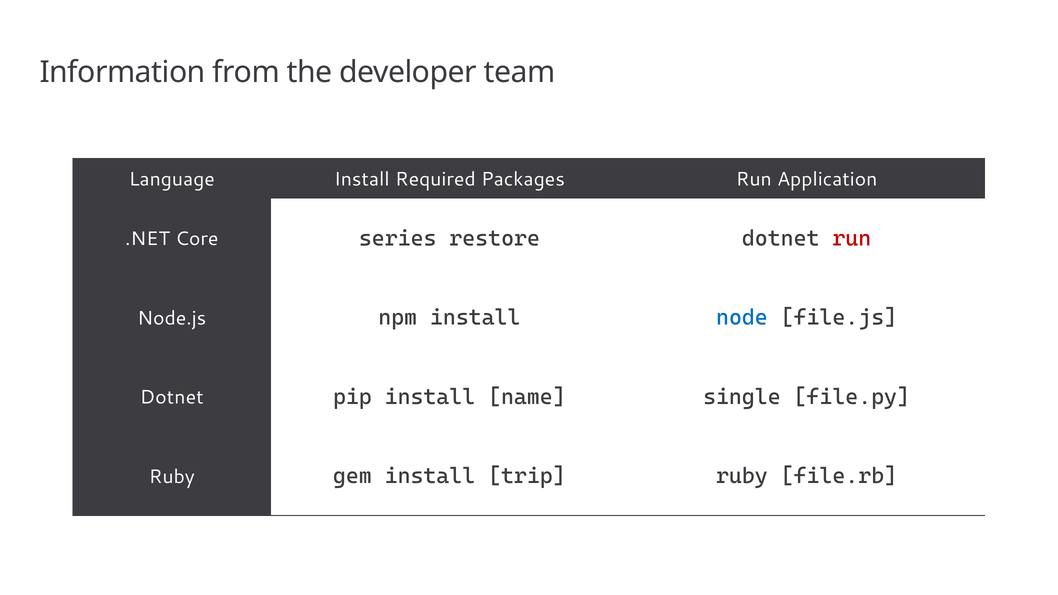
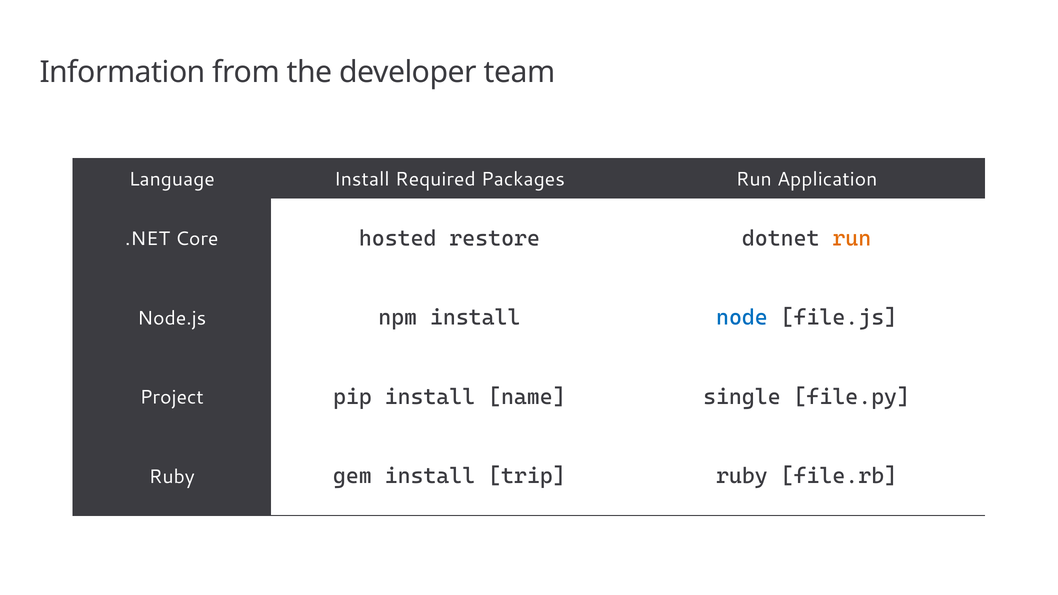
series: series -> hosted (398, 238)
run colour: red -> orange (852, 238)
Dotnet: Dotnet -> Project (172, 398)
